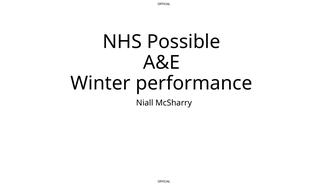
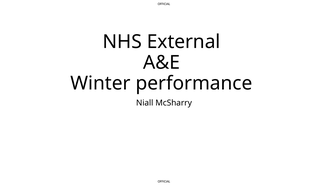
Possible: Possible -> External (184, 42)
